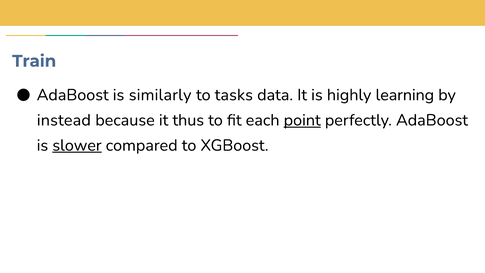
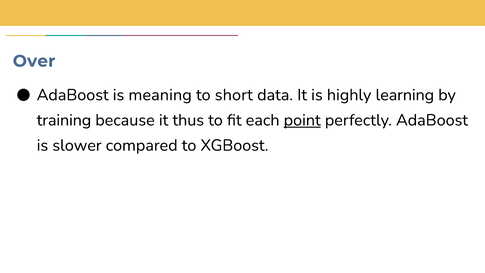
Train: Train -> Over (34, 61)
similarly: similarly -> meaning (160, 95)
tasks: tasks -> short (234, 95)
instead: instead -> training (64, 120)
slower underline: present -> none (77, 145)
